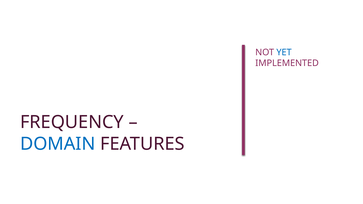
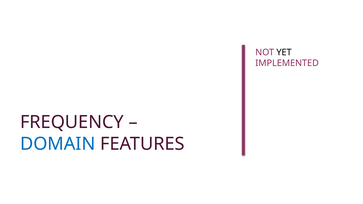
YET colour: blue -> black (284, 52)
